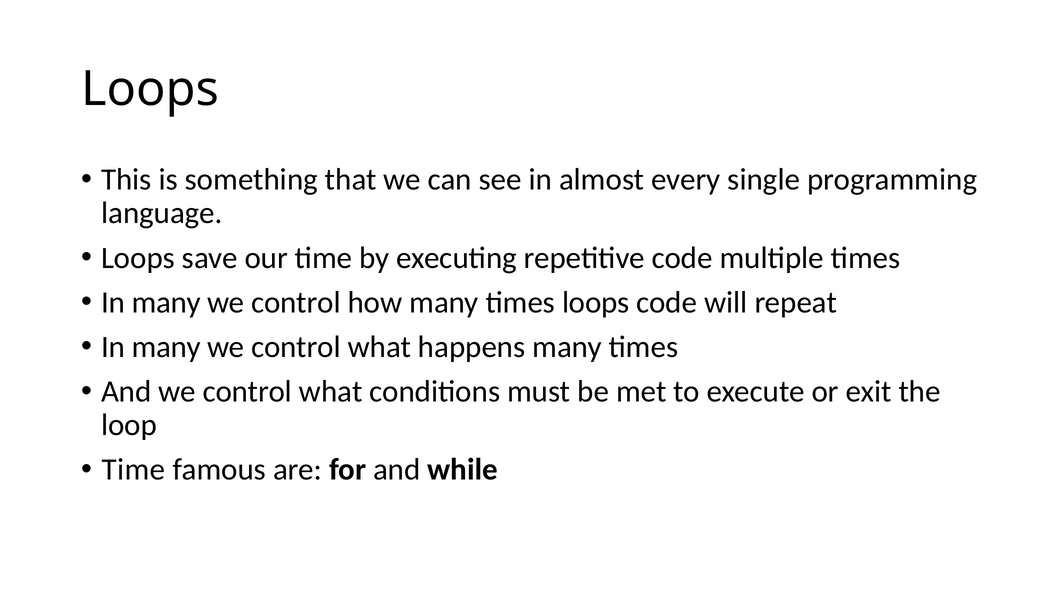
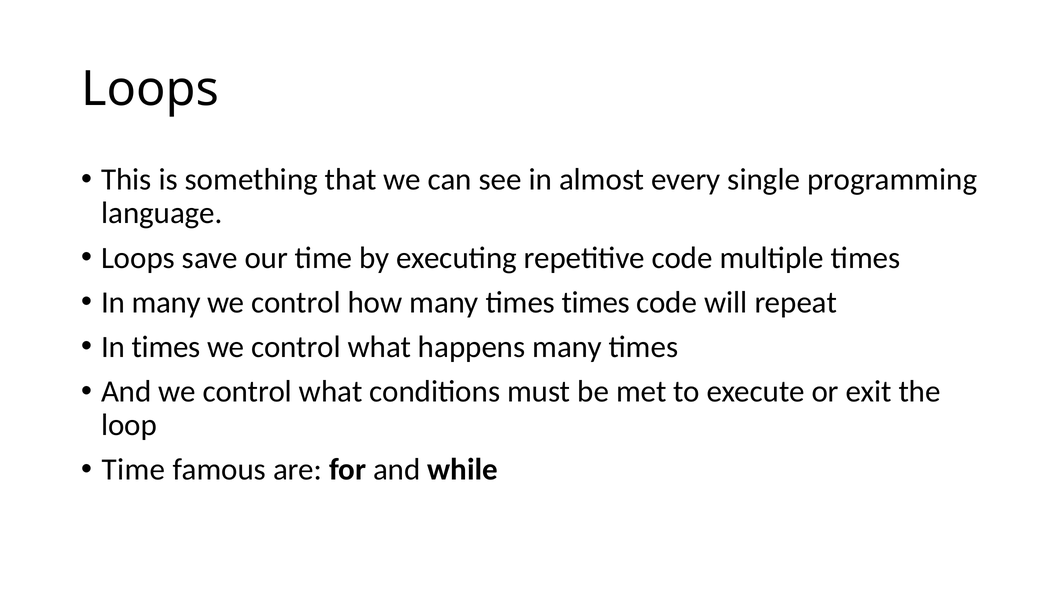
times loops: loops -> times (596, 303)
many: many -> times (166, 347)
